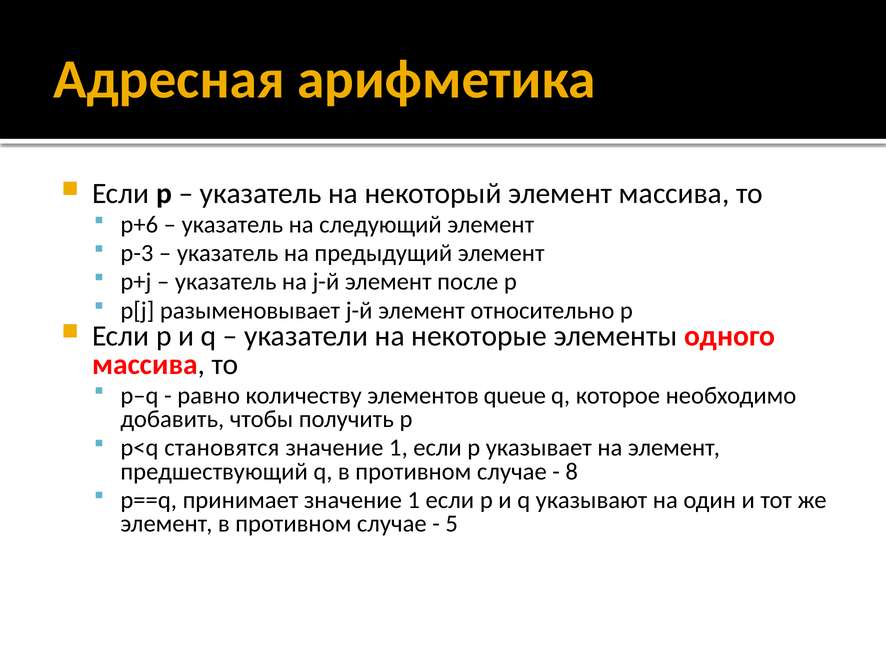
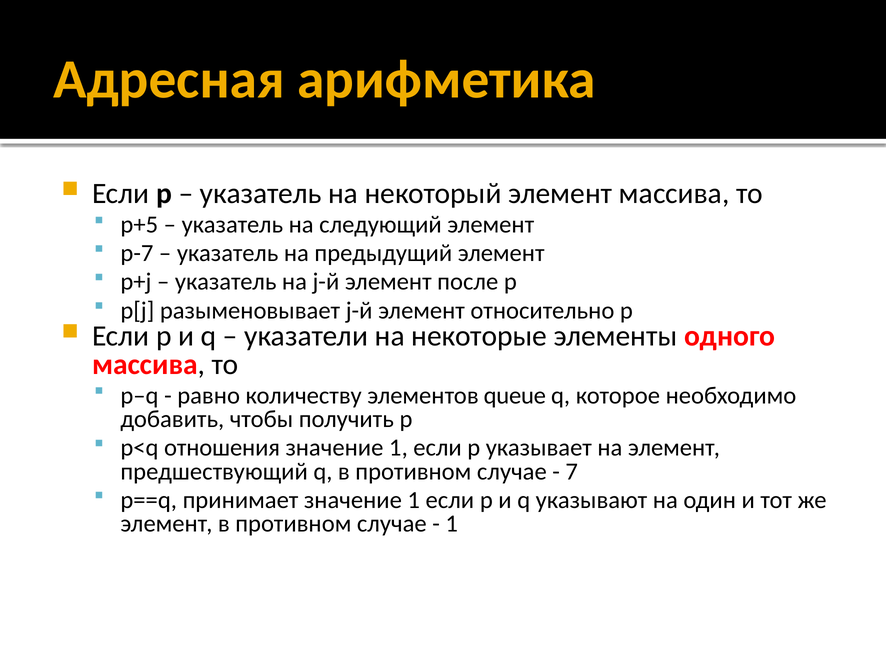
p+6: p+6 -> p+5 (139, 225)
p-3: p-3 -> p-7 (137, 253)
становятся: становятся -> отношения (222, 448)
8: 8 -> 7 (572, 472)
5: 5 -> 1 (452, 524)
